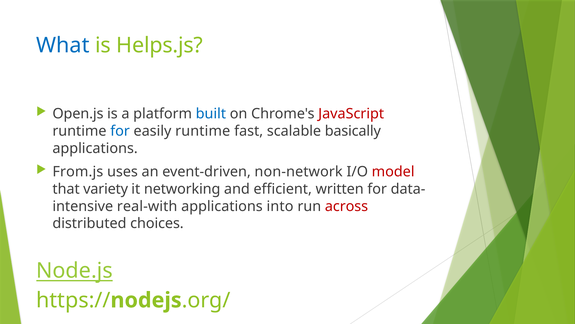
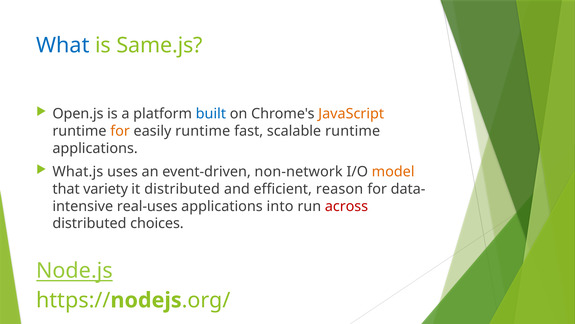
Helps.js: Helps.js -> Same.js (160, 45)
JavaScript colour: red -> orange (351, 114)
for colour: blue -> orange (120, 131)
scalable basically: basically -> runtime (353, 131)
From.js: From.js -> What.js (78, 171)
model colour: red -> orange (393, 171)
it networking: networking -> distributed (182, 189)
written: written -> reason (340, 189)
real-with: real-with -> real-uses (147, 206)
